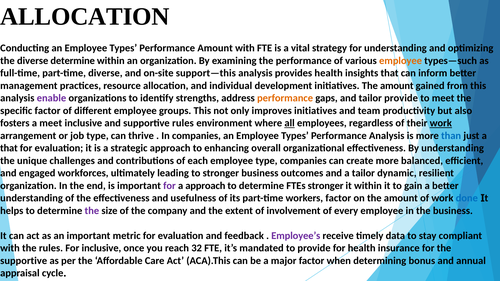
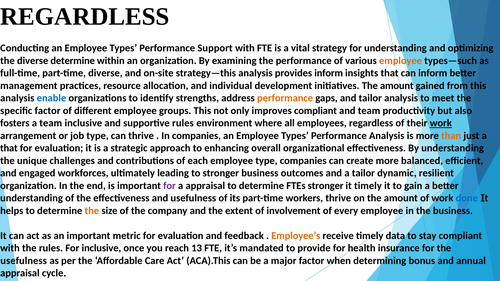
ALLOCATION: ALLOCATION -> REGARDLESS (85, 17)
Performance Amount: Amount -> Support (215, 48)
support—this: support—this -> strategy—this (206, 73)
provides health: health -> inform (329, 73)
enable colour: purple -> blue (52, 98)
tailor provide: provide -> analysis (401, 98)
improves initiatives: initiatives -> compliant (316, 111)
a meet: meet -> team (51, 123)
all underline: present -> none (290, 123)
than colour: blue -> orange (451, 136)
a approach: approach -> appraisal (205, 186)
it within: within -> timely (368, 186)
workers factor: factor -> thrive (338, 198)
the colour: purple -> orange (92, 211)
Employee’s colour: purple -> orange (296, 236)
32: 32 -> 13 (197, 248)
supportive: supportive -> usefulness (24, 261)
